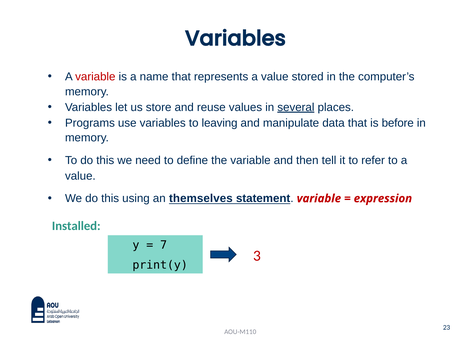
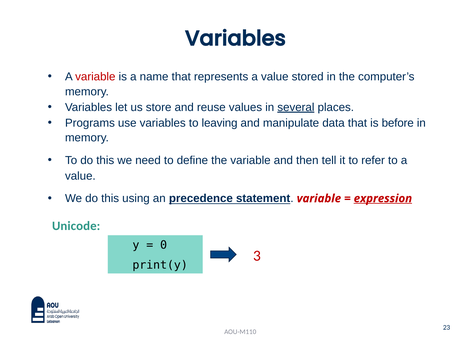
themselves: themselves -> precedence (201, 198)
expression underline: none -> present (383, 198)
Installed: Installed -> Unicode (76, 226)
7: 7 -> 0 (164, 245)
